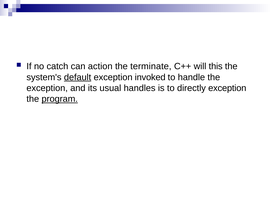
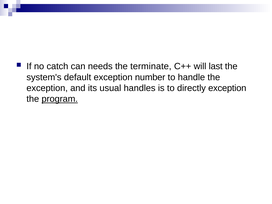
action: action -> needs (100, 66)
this: this -> last (216, 66)
default underline: present -> none (78, 77)
invoked: invoked -> number (150, 77)
